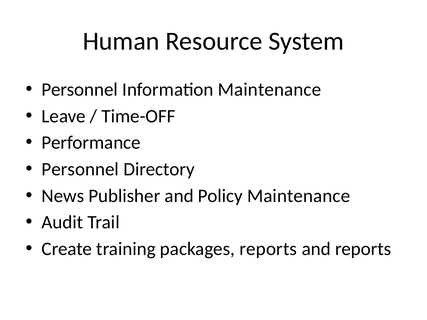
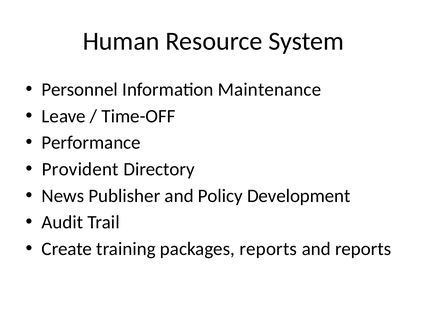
Personnel: Personnel -> Provident (80, 169)
Policy Maintenance: Maintenance -> Development (299, 196)
